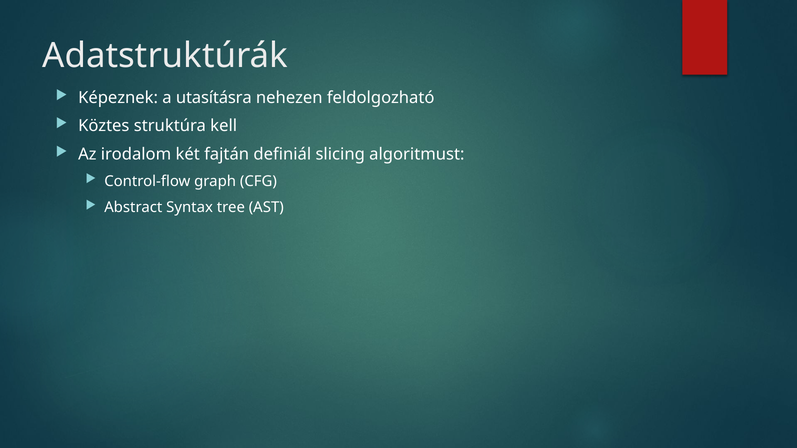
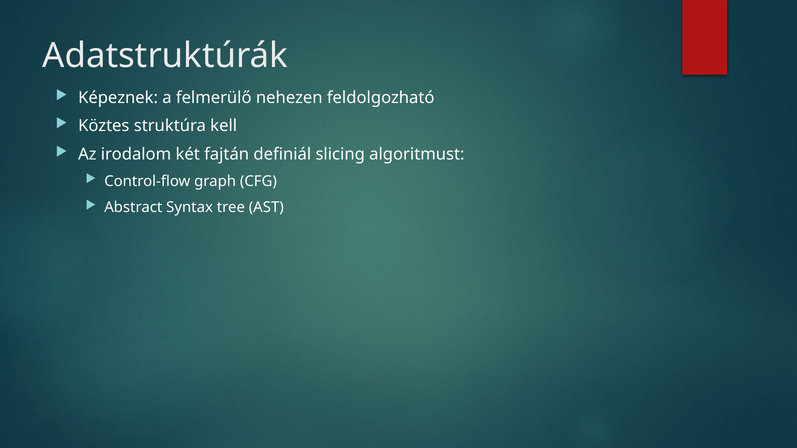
utasításra: utasításra -> felmerülő (214, 98)
